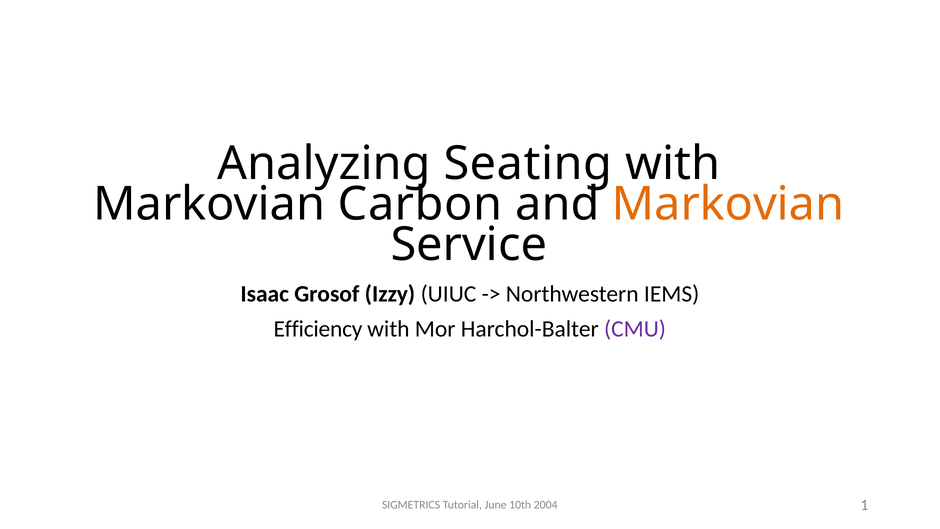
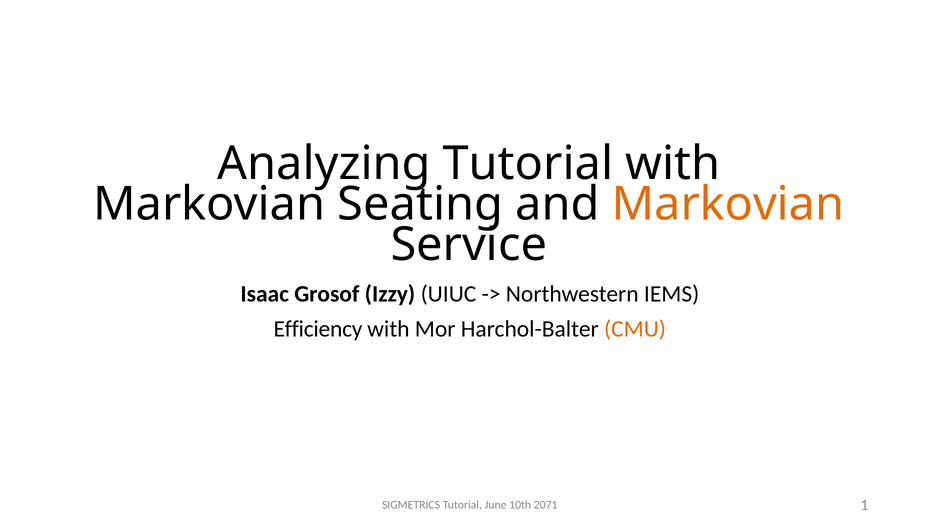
Analyzing Seating: Seating -> Tutorial (528, 163)
Carbon: Carbon -> Seating (420, 204)
CMU colour: purple -> orange (635, 329)
2004: 2004 -> 2071 (546, 505)
